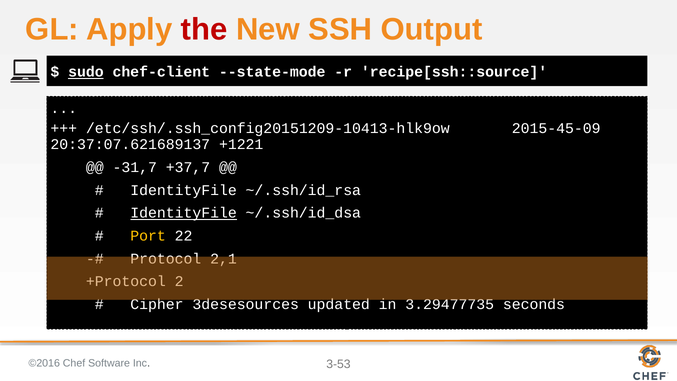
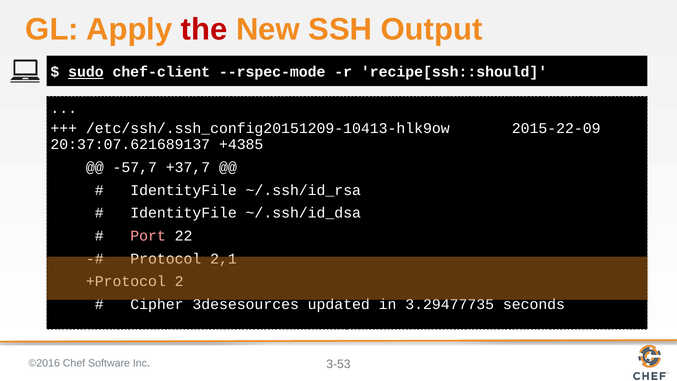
--state-mode: --state-mode -> --rspec-mode (272, 72)
recipe[ssh::source: recipe[ssh::source -> recipe[ssh::should (454, 72)
2015-45-09: 2015-45-09 -> 2015-22-09 (556, 128)
+1221: +1221 -> +4385 (241, 144)
-31,7: -31,7 -> -57,7 (135, 167)
IdentityFile underline: present -> none (184, 213)
Port colour: yellow -> pink (148, 236)
